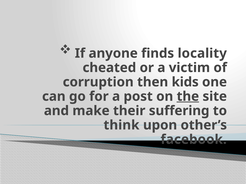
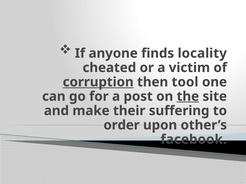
corruption underline: none -> present (98, 82)
kids: kids -> tool (185, 82)
think: think -> order (122, 125)
